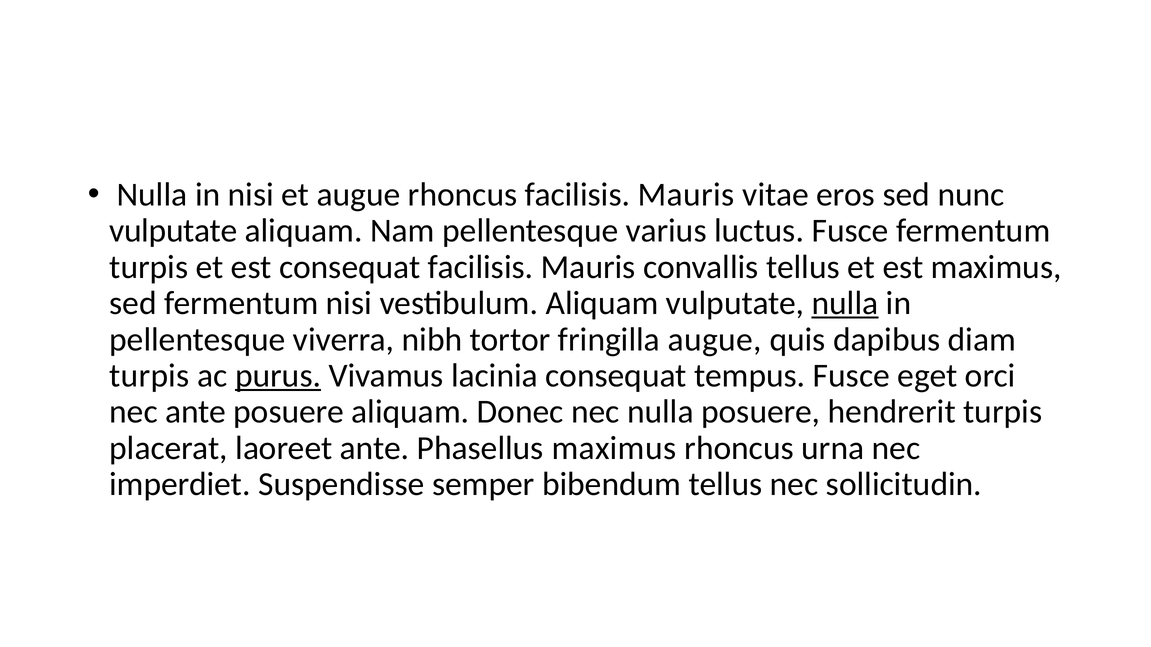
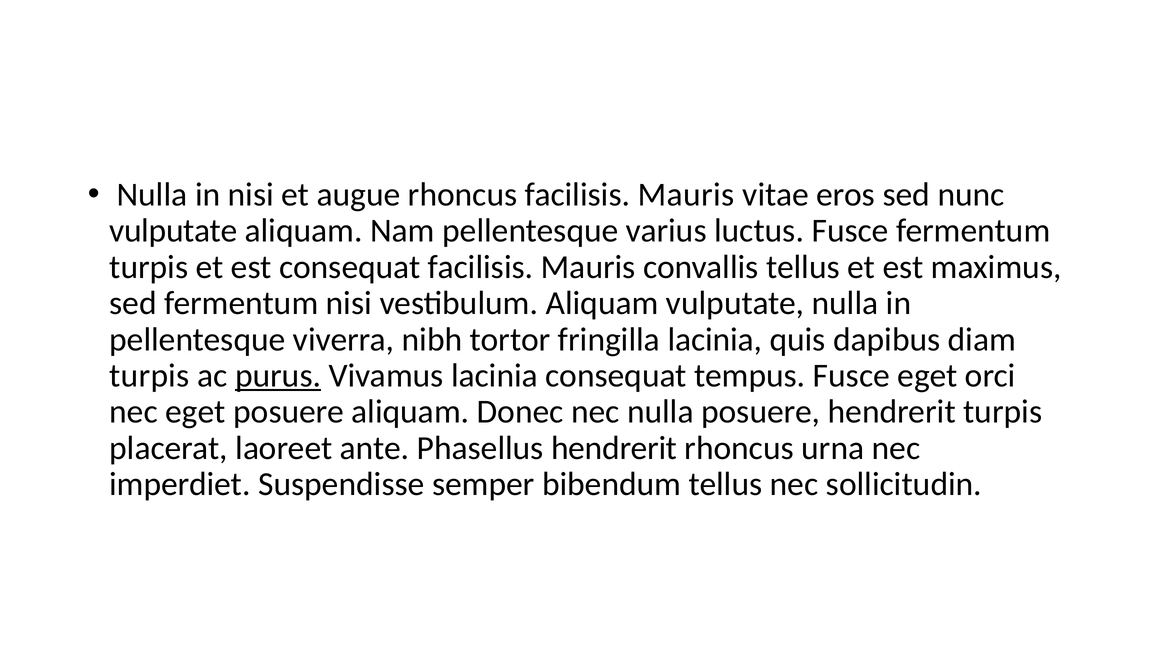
nulla underline: present -> none (845, 303)
fringilla augue: augue -> lacinia (715, 340)
nec ante: ante -> eget (195, 412)
Phasellus maximus: maximus -> hendrerit (614, 448)
